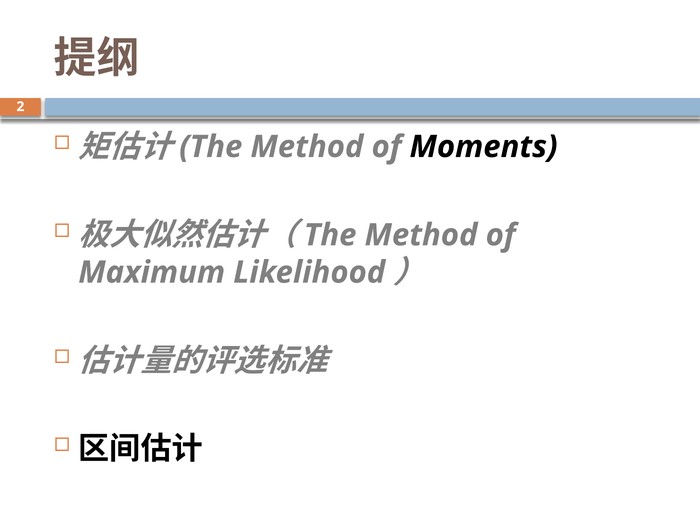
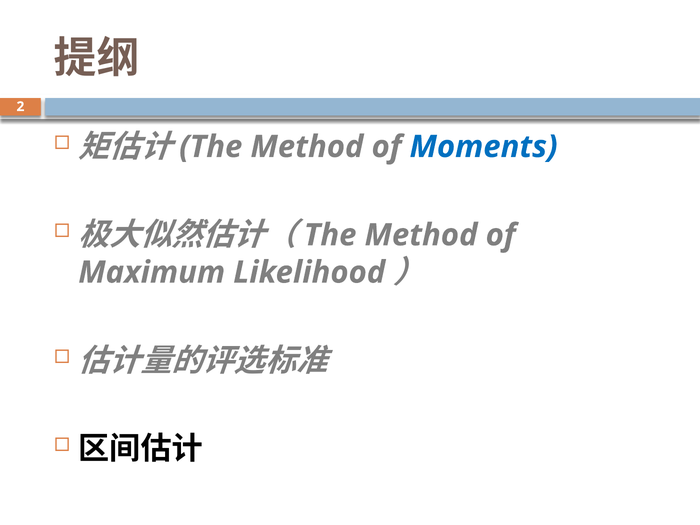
Moments colour: black -> blue (484, 147)
